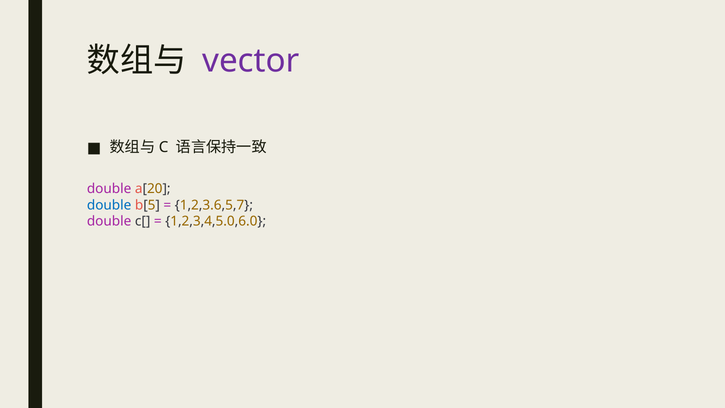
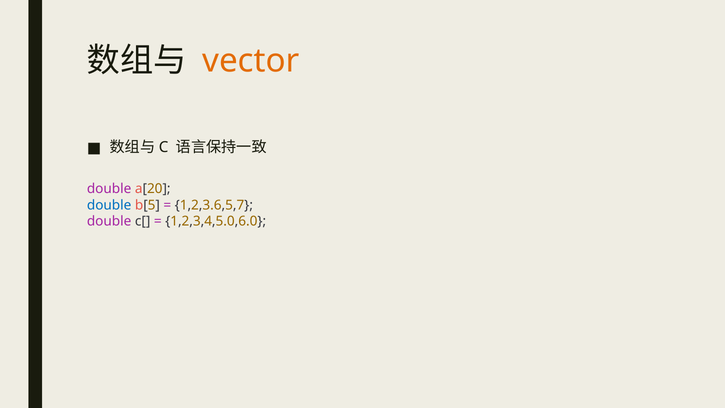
vector colour: purple -> orange (251, 61)
